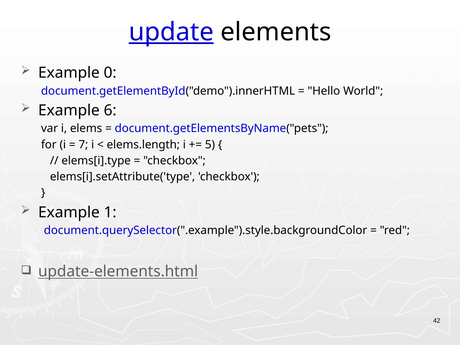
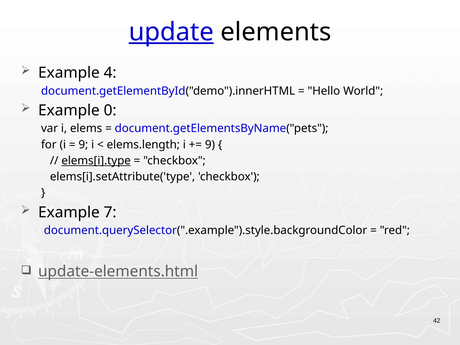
0: 0 -> 4 (110, 73)
6: 6 -> 0 (110, 110)
7: 7 -> 9 (83, 145)
5: 5 -> 9 (210, 145)
elems[i].type underline: none -> present (96, 161)
1: 1 -> 7 (110, 212)
